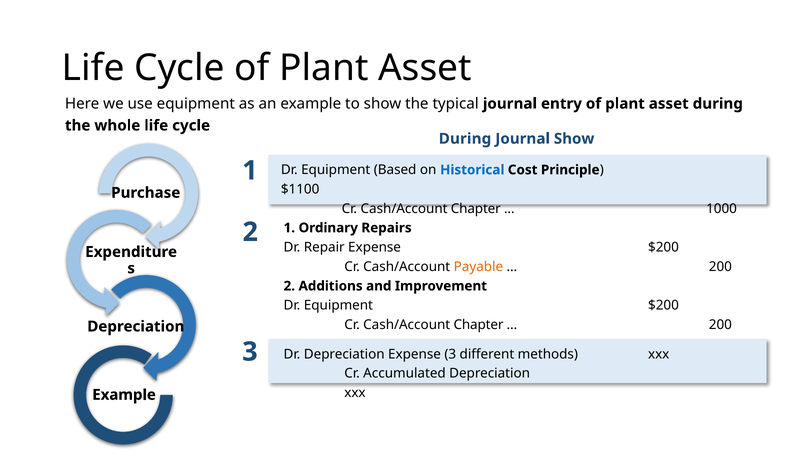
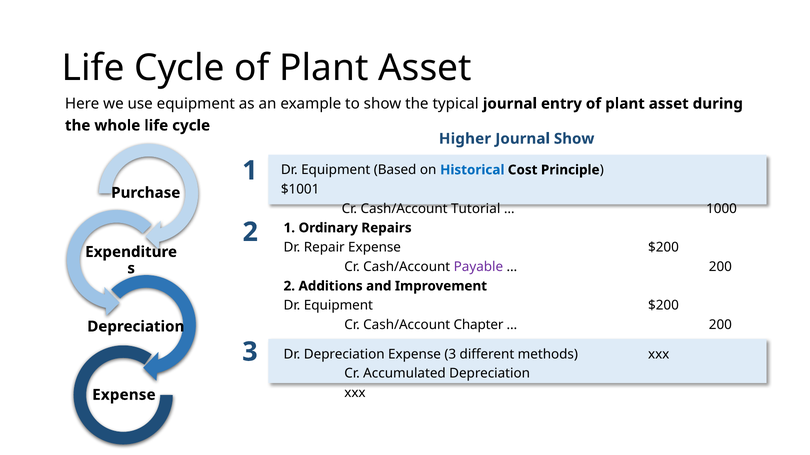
During: During -> Higher (465, 139)
$1100: $1100 -> $1001 (300, 190)
Chapter: Chapter -> Tutorial (476, 209)
Payable colour: orange -> purple (478, 267)
Example: Example -> Expense (124, 395)
